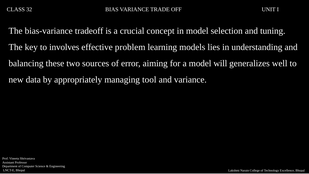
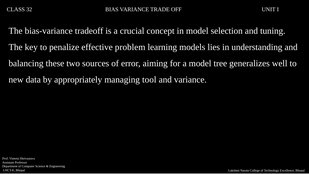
involves: involves -> penalize (64, 47)
will: will -> tree (220, 63)
